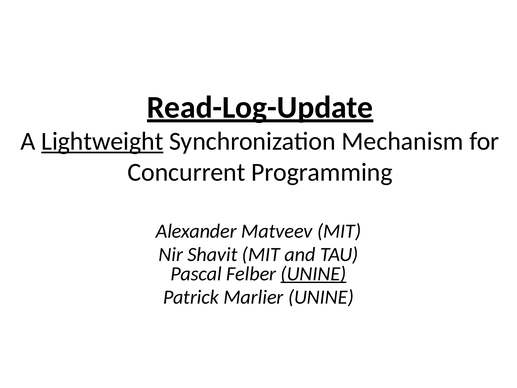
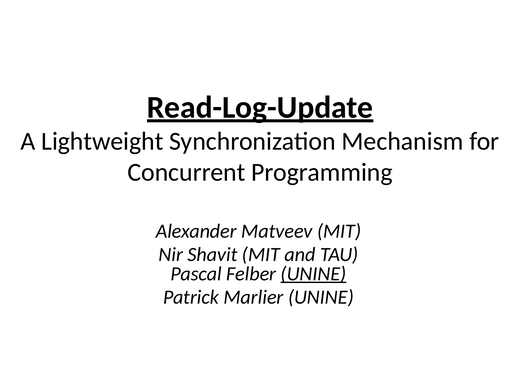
Lightweight underline: present -> none (102, 141)
